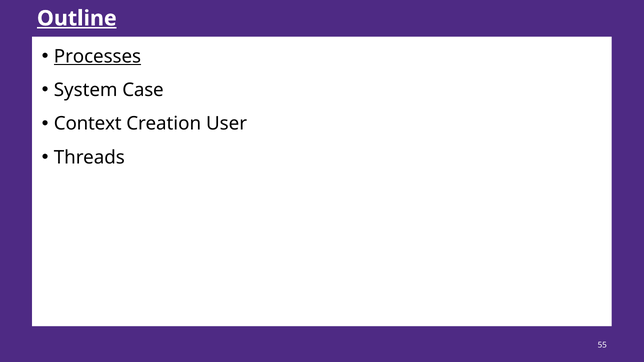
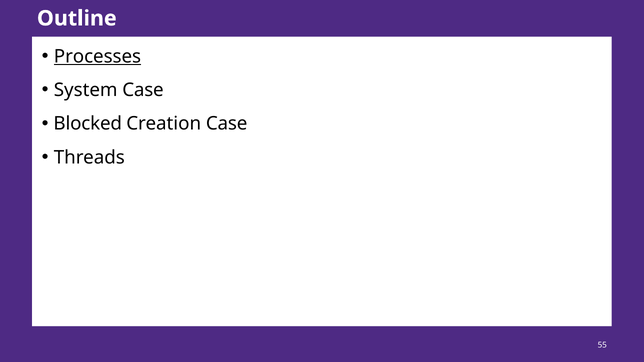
Outline underline: present -> none (77, 18)
Context: Context -> Blocked (88, 124)
Creation User: User -> Case (227, 124)
